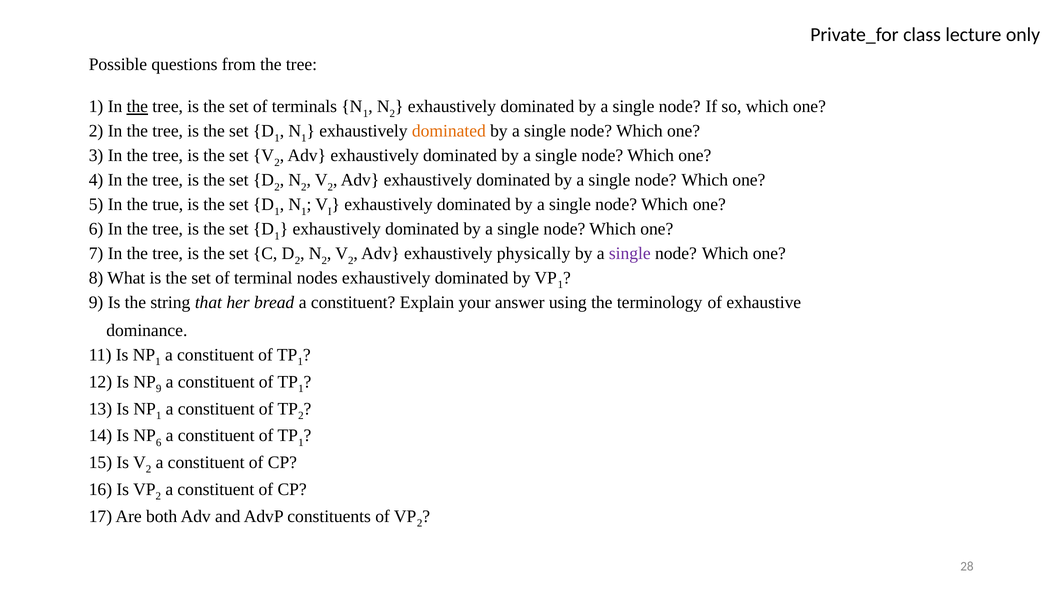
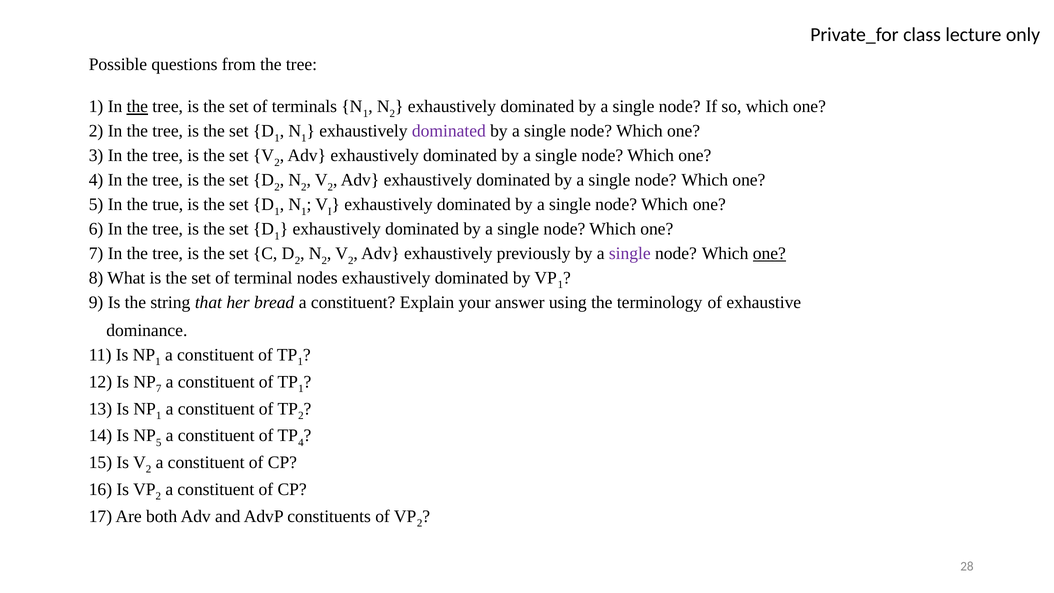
dominated colour: orange -> purple (449, 131)
physically: physically -> previously (534, 253)
one underline: none -> present (769, 253)
9: 9 -> 7 (159, 389)
6: 6 -> 5 (159, 442)
1: 1 -> 4 (301, 442)
